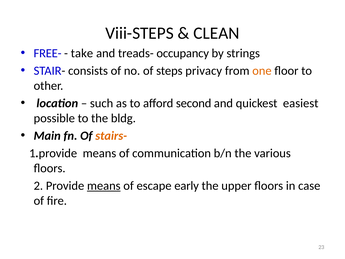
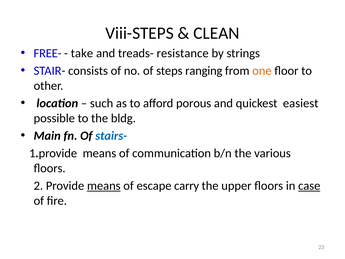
occupancy: occupancy -> resistance (183, 53)
privacy: privacy -> ranging (204, 71)
second: second -> porous (194, 103)
stairs- colour: orange -> blue (111, 136)
early: early -> carry (187, 186)
case underline: none -> present (309, 186)
